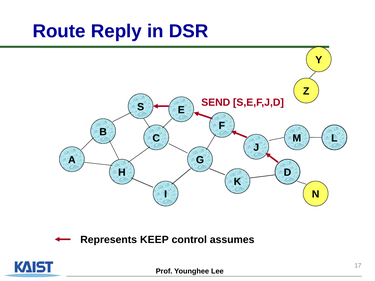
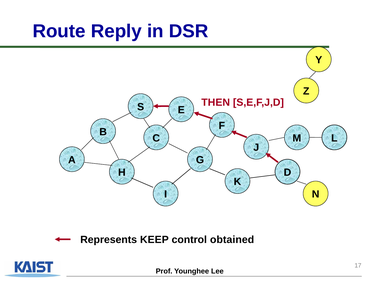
SEND: SEND -> THEN (216, 103)
assumes: assumes -> obtained (232, 240)
